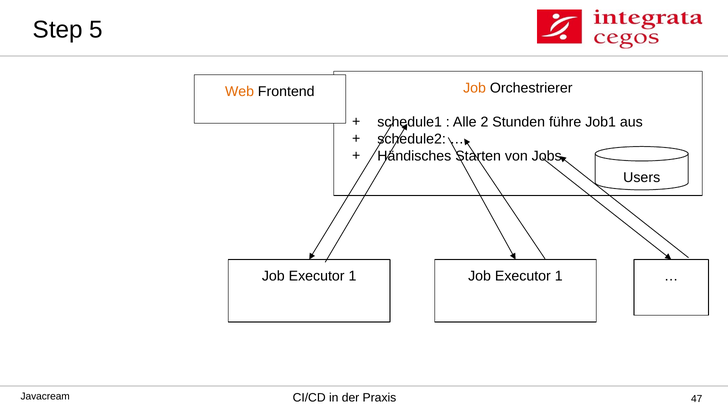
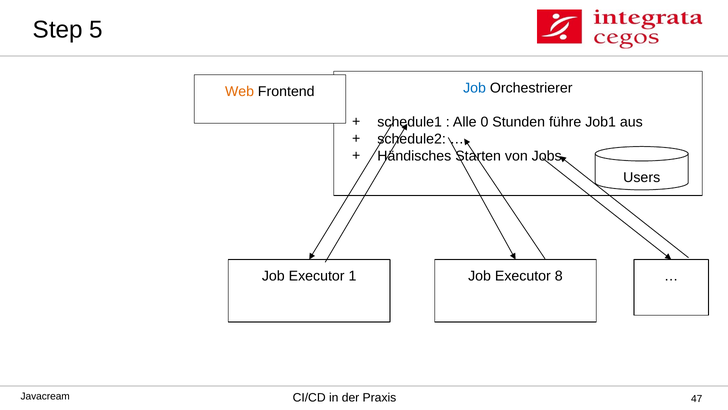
Job colour: orange -> blue (475, 88)
2: 2 -> 0 (484, 122)
1 Job Executor 1: 1 -> 8 (559, 276)
